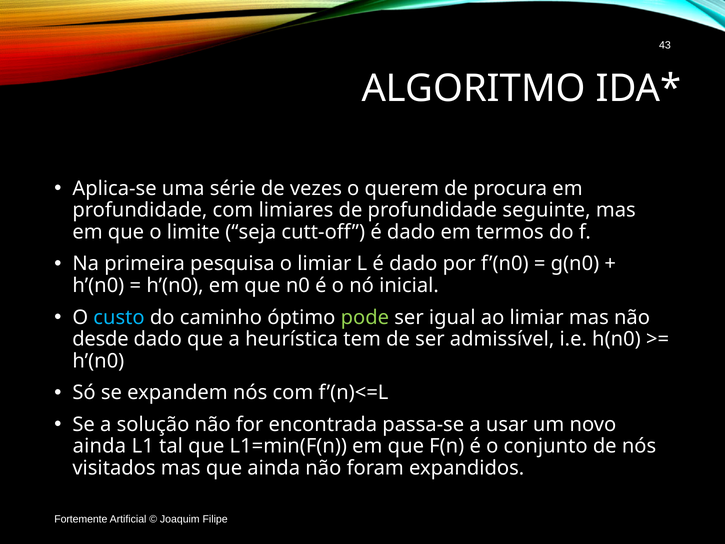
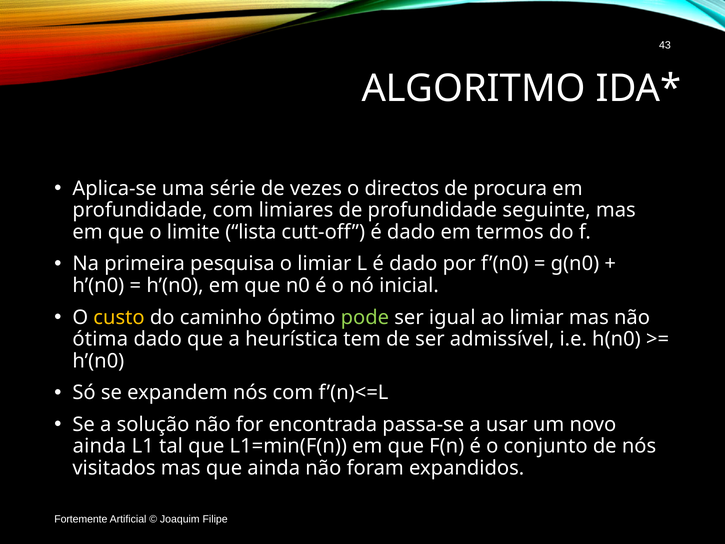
querem: querem -> directos (402, 188)
seja: seja -> lista (251, 232)
custo colour: light blue -> yellow (119, 317)
desde: desde -> ótima (100, 339)
